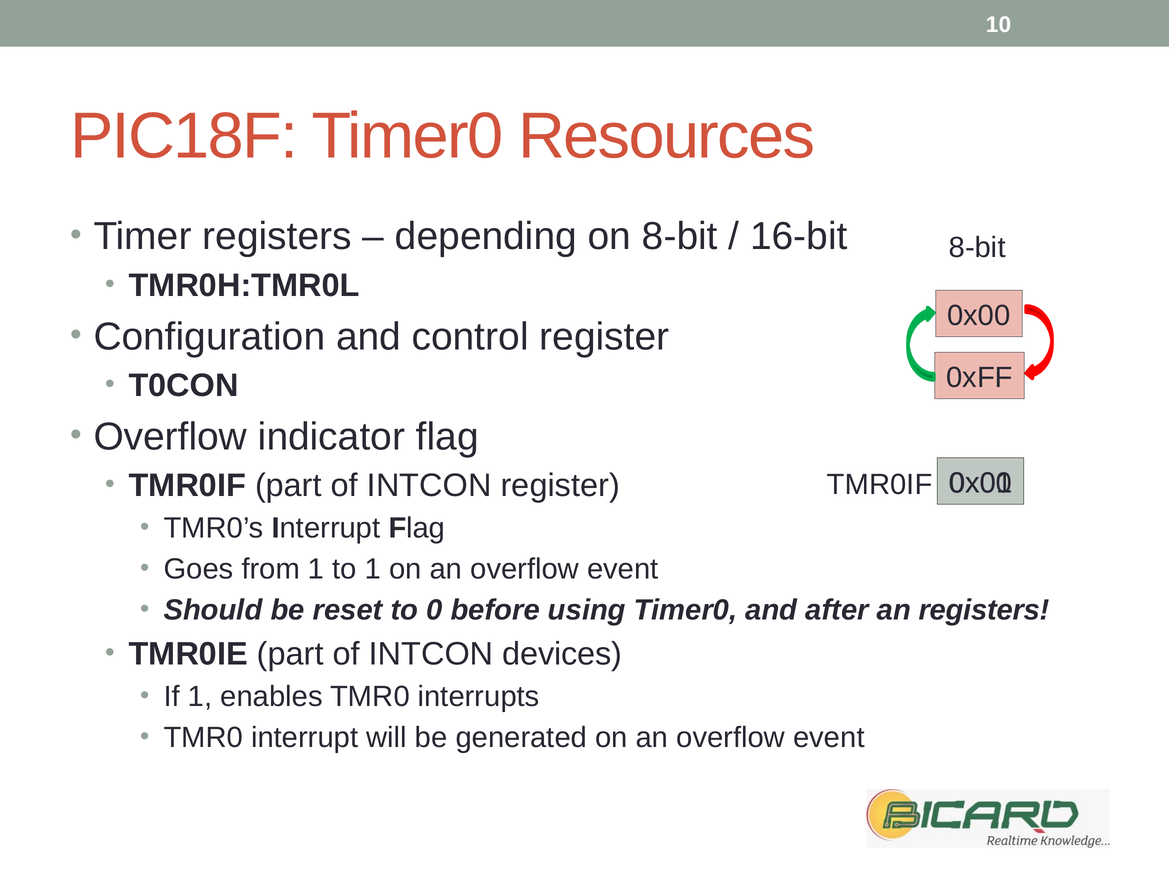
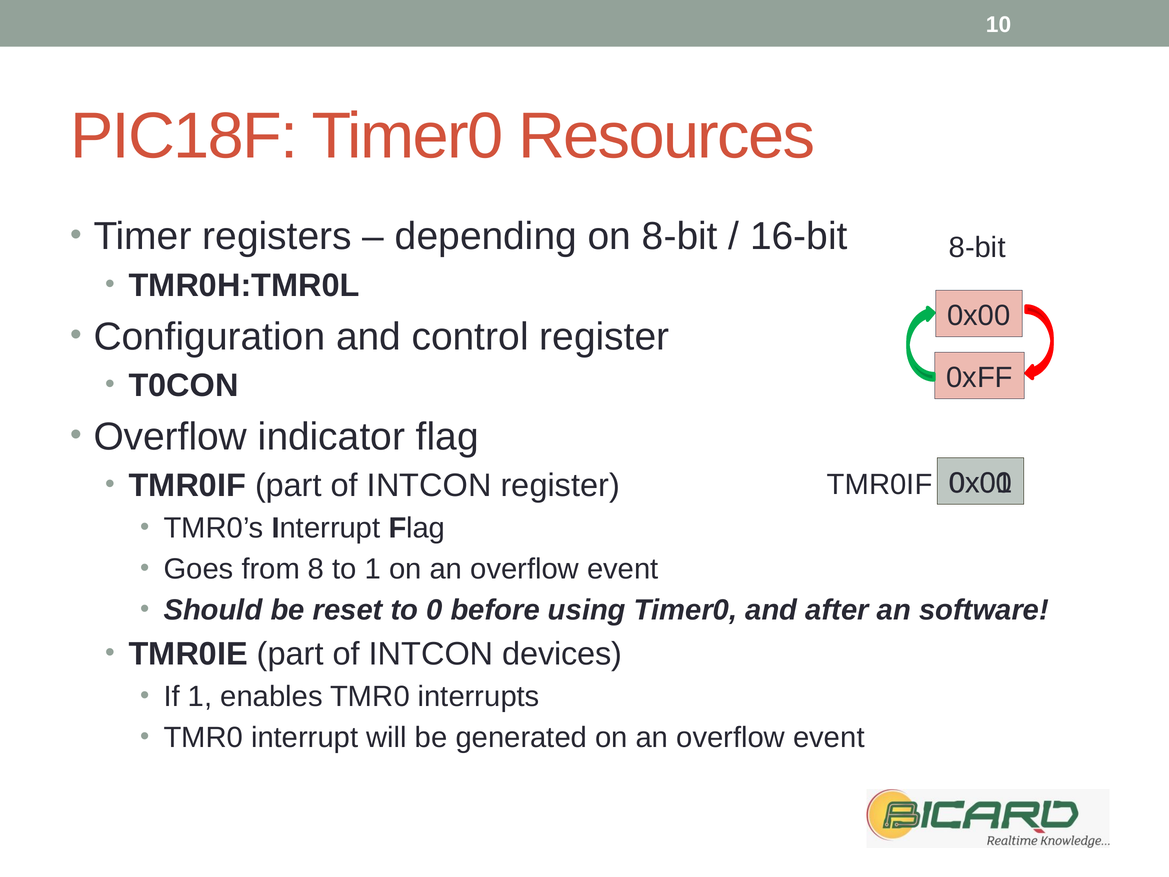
from 1: 1 -> 8 (316, 569)
an registers: registers -> software (984, 610)
